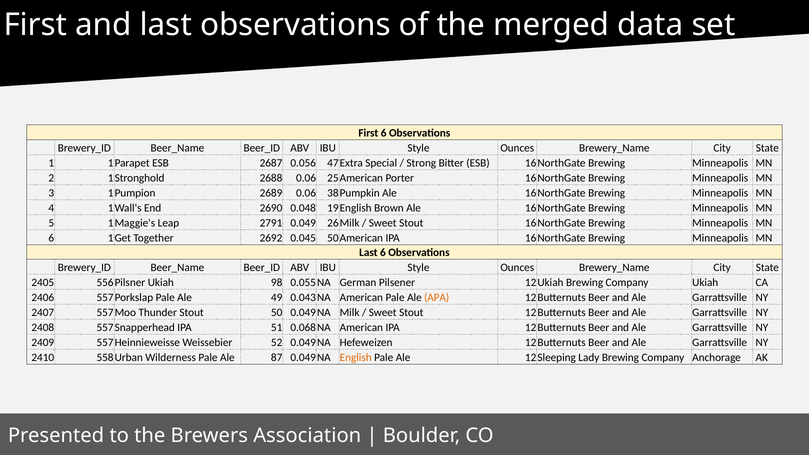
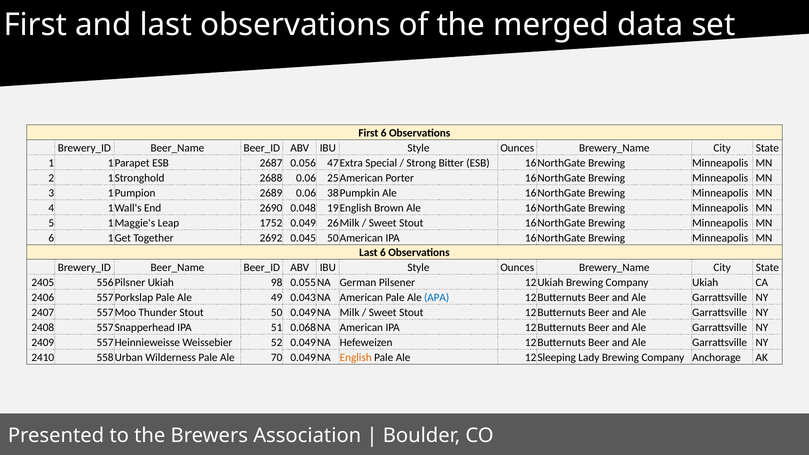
2791: 2791 -> 1752 (271, 223)
APA colour: orange -> blue (437, 298)
87: 87 -> 70 (277, 358)
